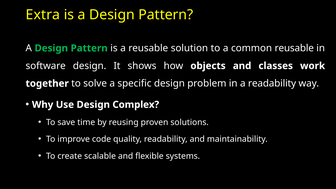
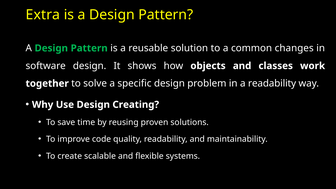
common reusable: reusable -> changes (294, 48)
Complex: Complex -> Creating (136, 105)
